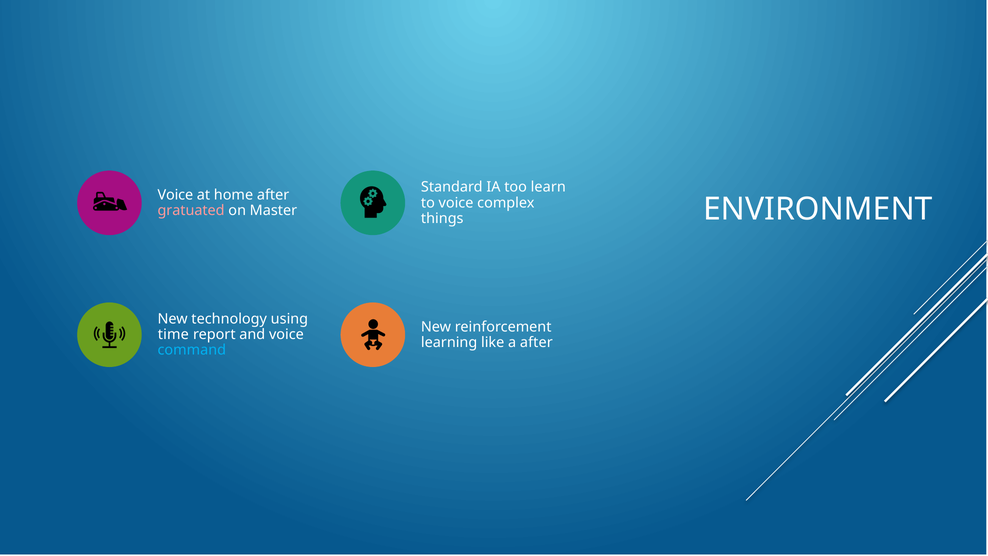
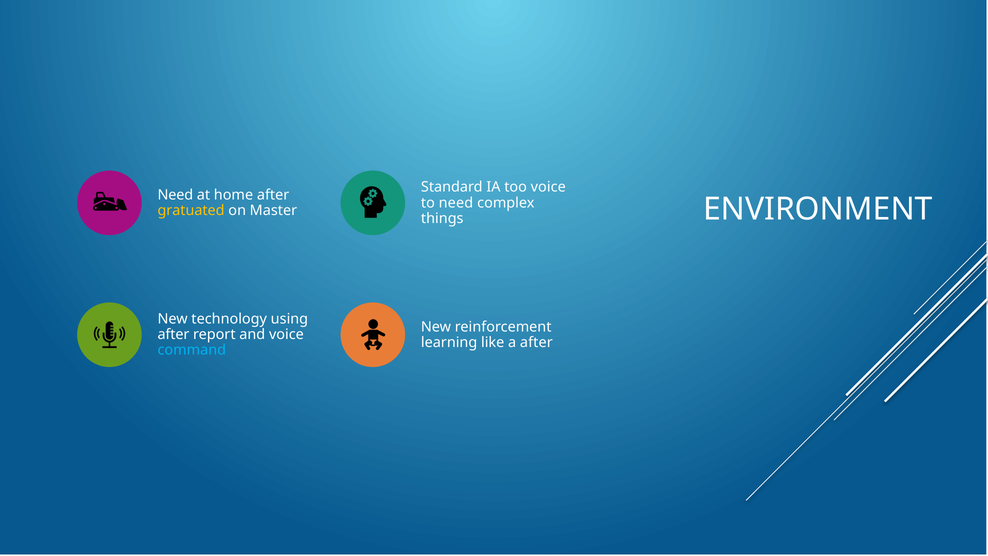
too learn: learn -> voice (548, 187)
Voice: Voice -> Need (175, 195)
to voice: voice -> need (456, 203)
gratuated colour: pink -> yellow (191, 210)
time: time -> after (173, 334)
